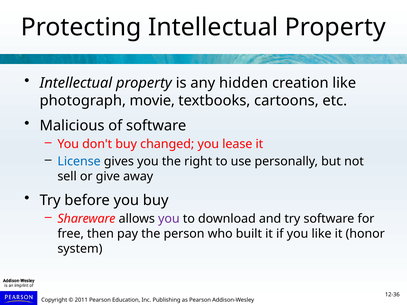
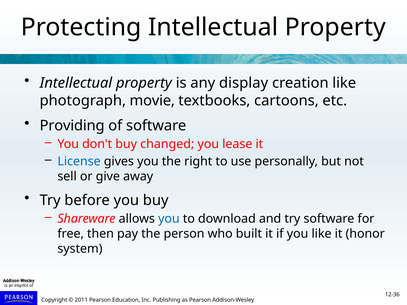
hidden: hidden -> display (244, 83)
Malicious: Malicious -> Providing (72, 126)
you colour: purple -> blue (169, 219)
